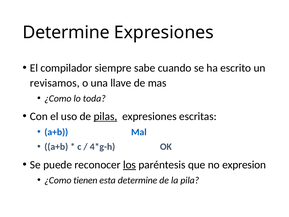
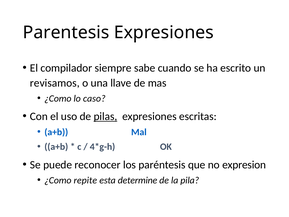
Determine: Determine -> Parentesis (66, 32)
toda: toda -> caso (94, 98)
los underline: present -> none (130, 165)
tienen: tienen -> repite (85, 180)
